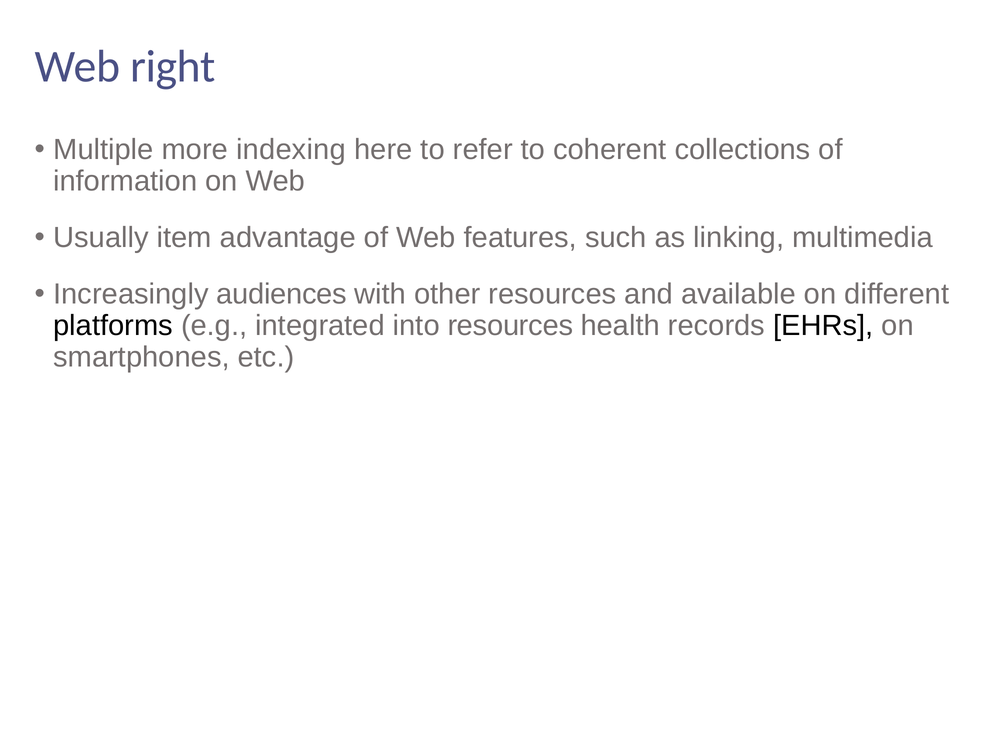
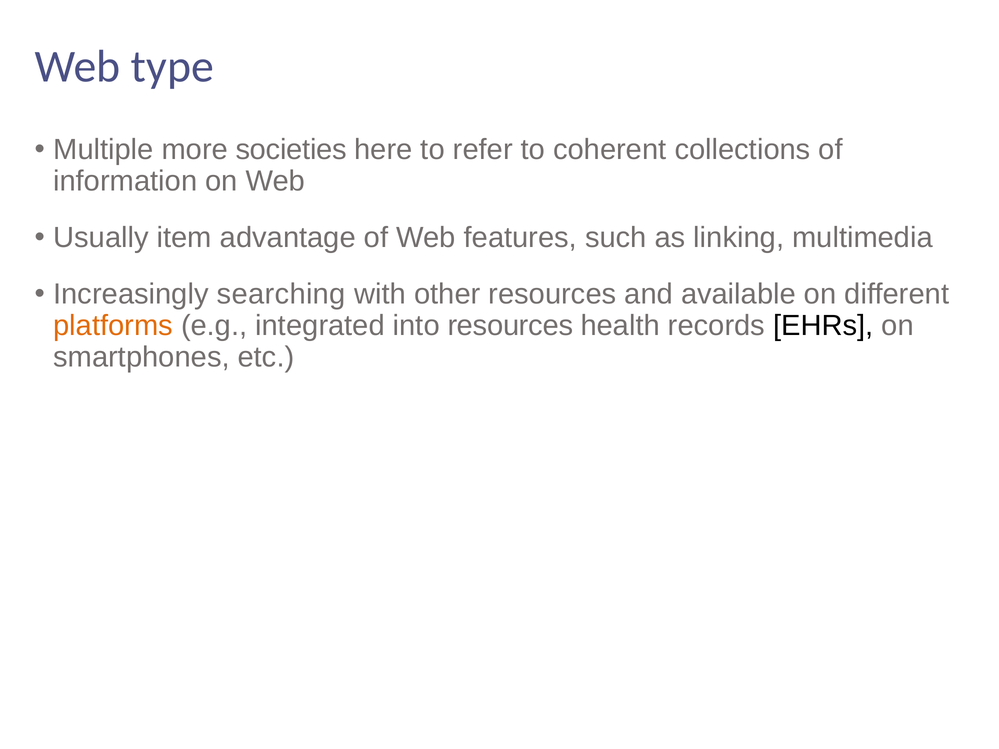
right: right -> type (172, 66)
indexing: indexing -> societies (291, 150)
audiences: audiences -> searching (281, 294)
platforms colour: black -> orange (113, 326)
